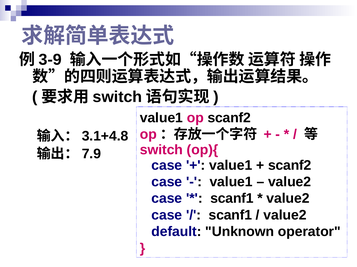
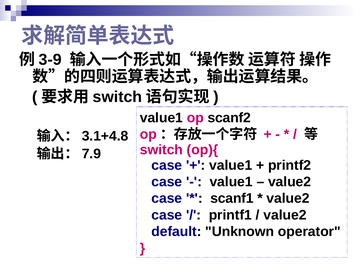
scanf2: scanf2 -> printf2 (290, 166)
scanf1: scanf1 -> printf1 (230, 216)
